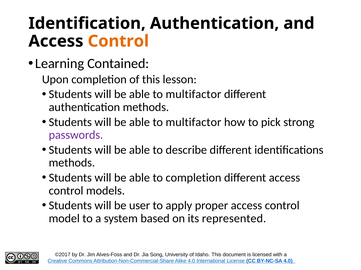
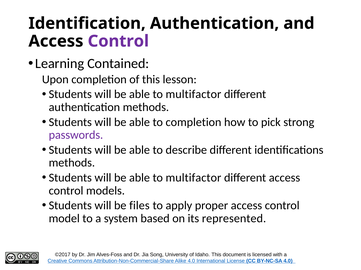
Control colour: orange -> purple (118, 41)
multifactor: multifactor -> completion (193, 122)
completion: completion -> multifactor (193, 178)
user: user -> files (139, 206)
